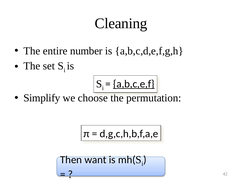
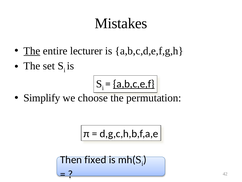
Cleaning: Cleaning -> Mistakes (121, 23)
The underline: none -> present (32, 51)
number: number -> lecturer (86, 51)
want: want -> fixed (95, 159)
